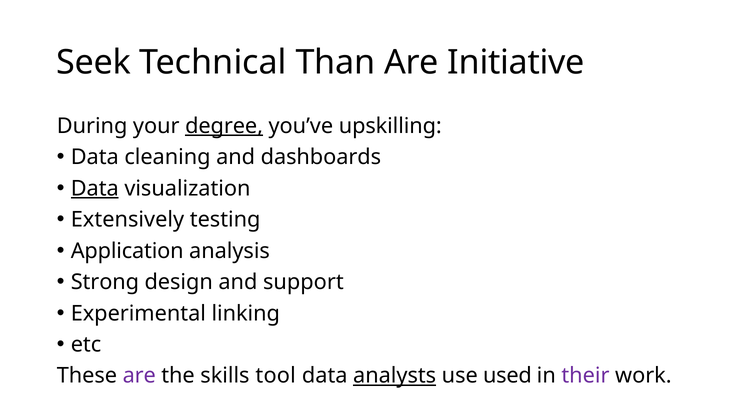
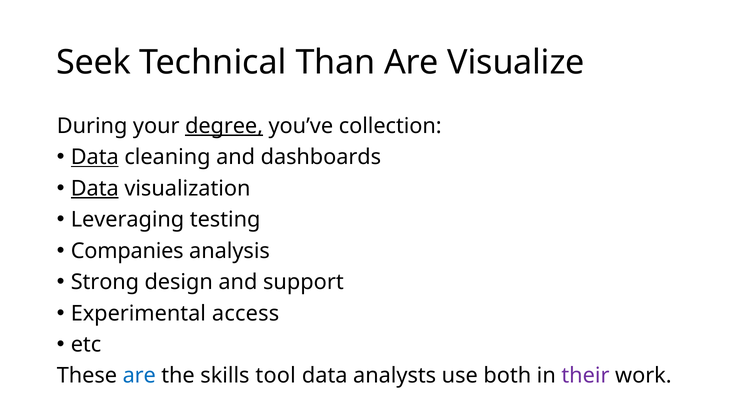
Initiative: Initiative -> Visualize (516, 63)
upskilling: upskilling -> collection (390, 126)
Data underline: none -> present (95, 157)
Extensively: Extensively -> Leveraging (127, 220)
Application: Application -> Companies (127, 251)
linking: linking -> access (246, 313)
are colour: purple -> blue (139, 376)
analysts underline: present -> none (395, 376)
used: used -> both (507, 376)
